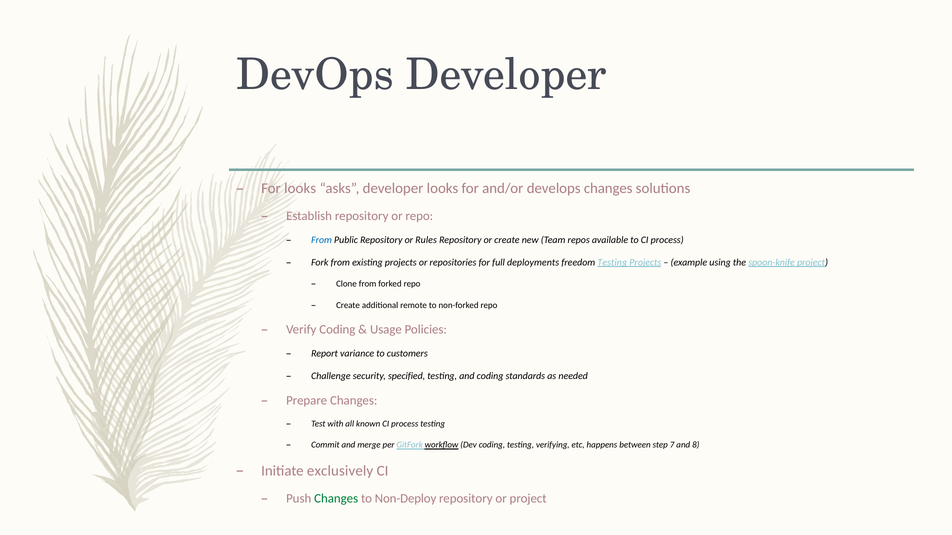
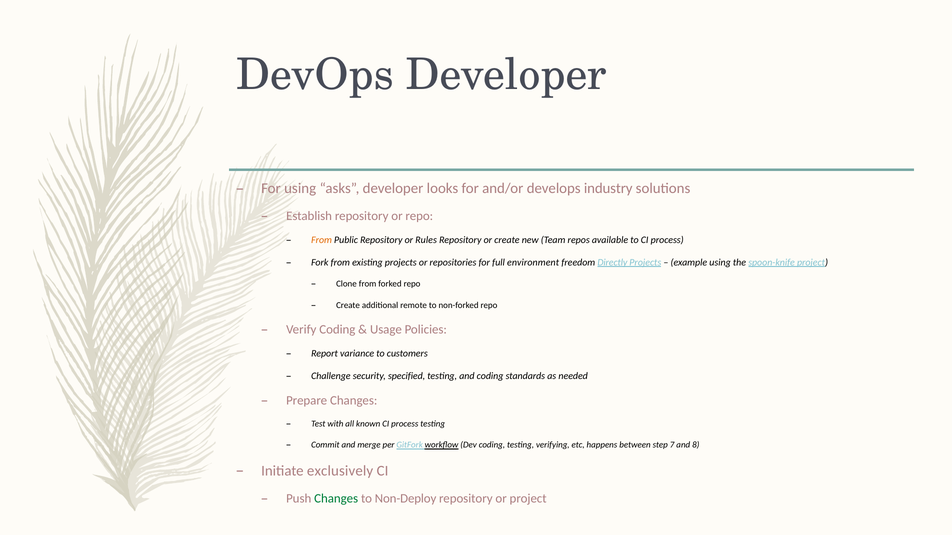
For looks: looks -> using (300, 189)
develops changes: changes -> industry (608, 189)
From colour: blue -> orange (322, 240)
deployments: deployments -> environment (533, 263)
freedom Testing: Testing -> Directly (612, 263)
